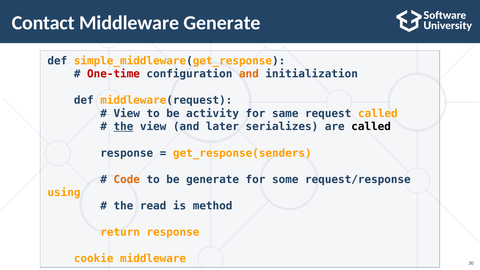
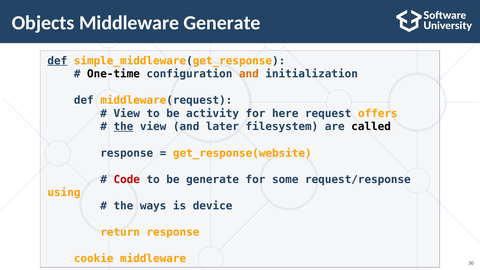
Contact: Contact -> Objects (43, 23)
def underline: none -> present (57, 61)
One-time colour: red -> black (113, 74)
same: same -> here (285, 113)
request called: called -> offers (378, 113)
serializes: serializes -> filesystem (282, 127)
get_response(senders: get_response(senders -> get_response(website (242, 153)
Code colour: orange -> red (127, 179)
read: read -> ways (153, 206)
method: method -> device (213, 206)
